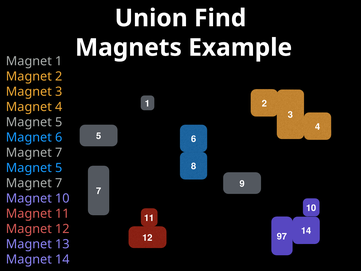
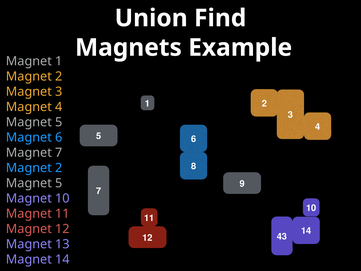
5: 5 -> 2 (59, 168)
7: 7 -> 5 (59, 183)
97: 97 -> 43 (282, 236)
